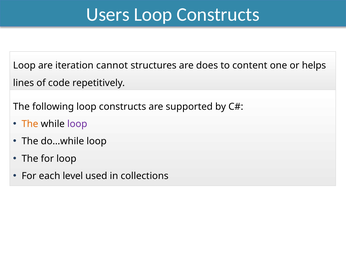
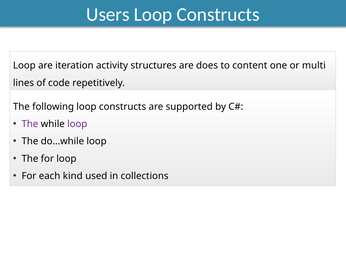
cannot: cannot -> activity (112, 65)
helps: helps -> multi (314, 65)
The colour: orange -> purple (30, 124)
level: level -> kind (73, 176)
